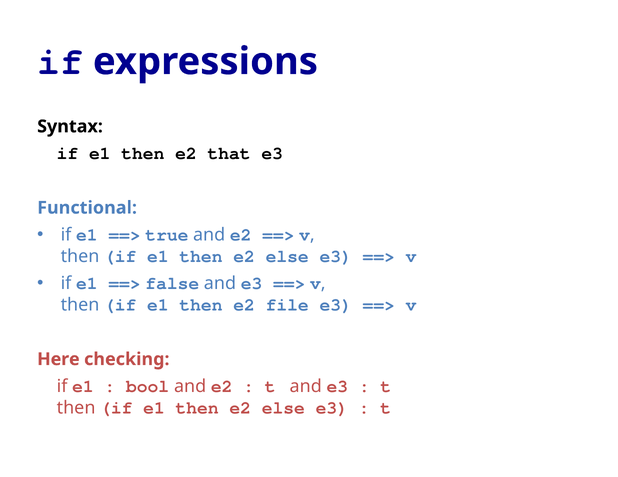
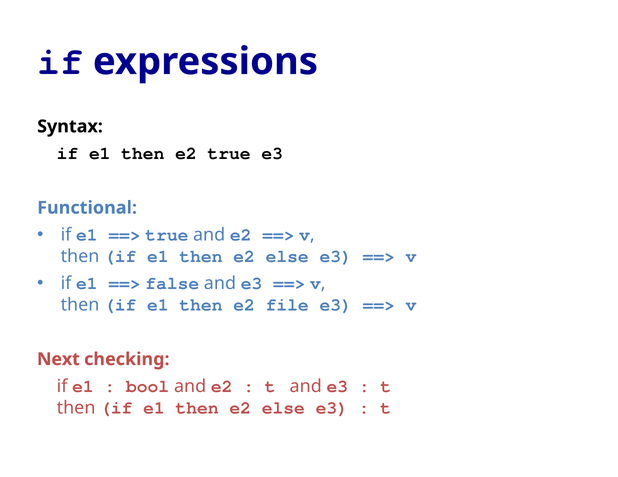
e2 that: that -> true (229, 154)
Here: Here -> Next (58, 360)
